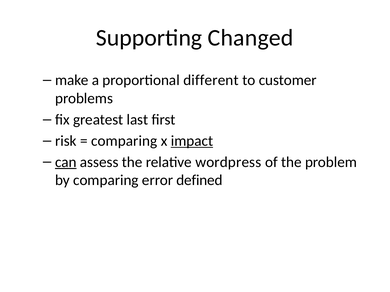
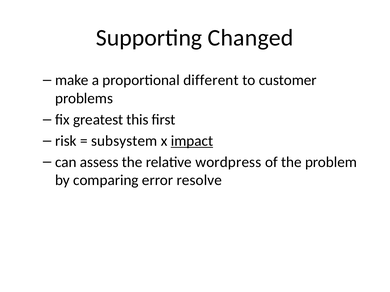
last: last -> this (137, 120)
comparing: comparing -> subsystem (124, 141)
can underline: present -> none (66, 162)
defined: defined -> resolve (199, 181)
